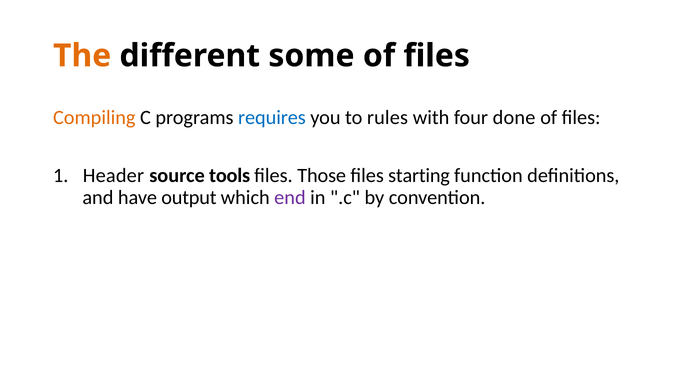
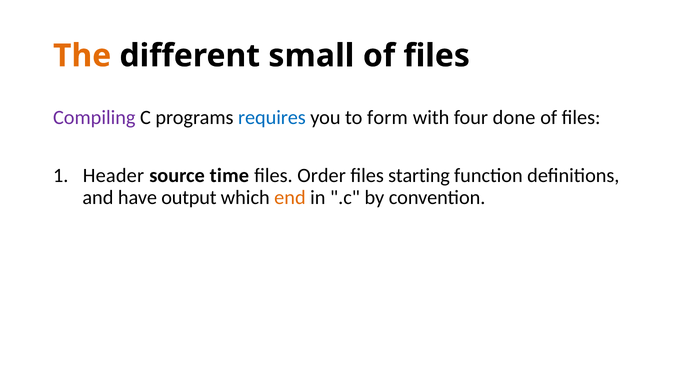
some: some -> small (311, 56)
Compiling colour: orange -> purple (94, 118)
rules: rules -> form (387, 118)
tools: tools -> time (229, 176)
Those: Those -> Order (322, 176)
end colour: purple -> orange (290, 198)
